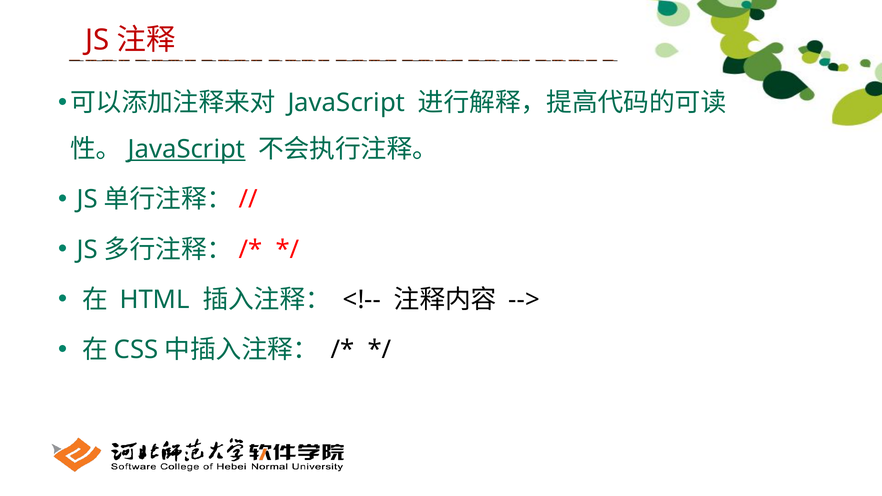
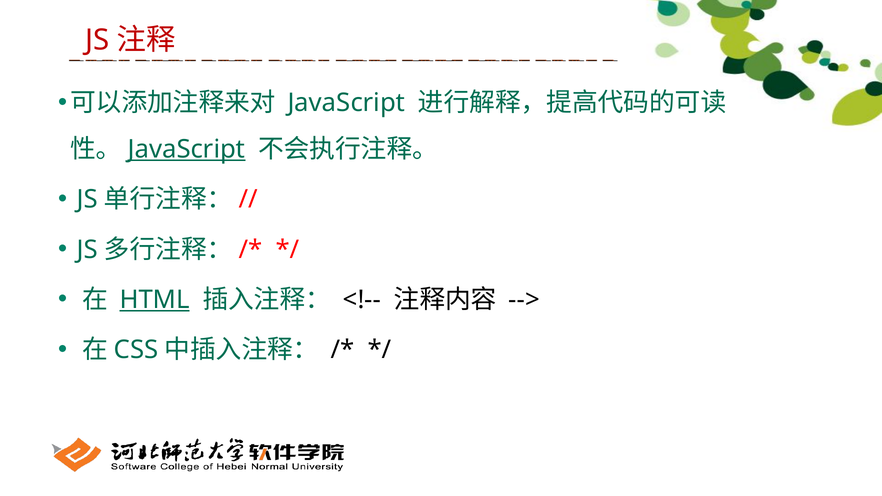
HTML underline: none -> present (155, 300)
